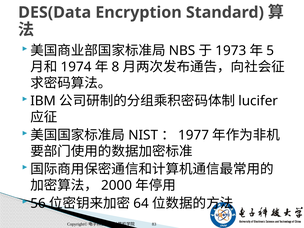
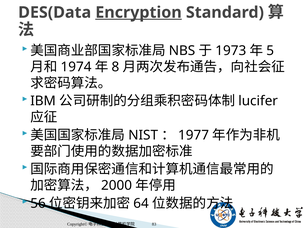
Encryption underline: none -> present (139, 12)
